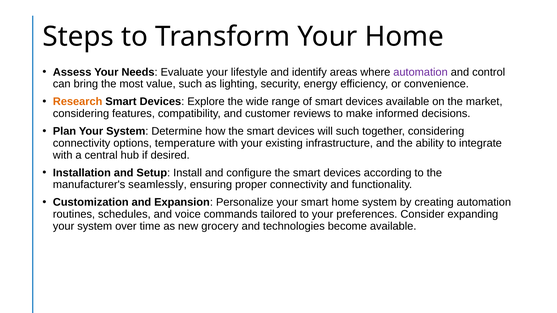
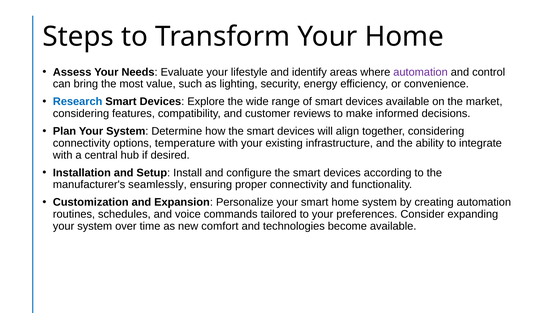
Research colour: orange -> blue (78, 102)
will such: such -> align (348, 131)
grocery: grocery -> comfort (220, 226)
